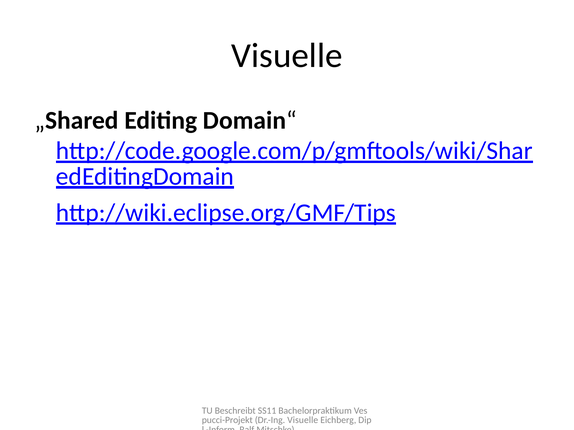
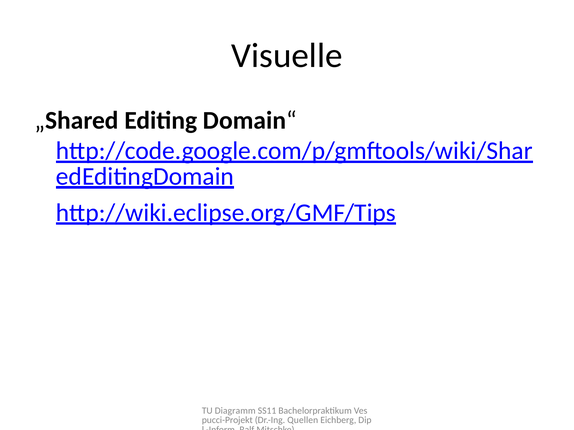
Beschreibt: Beschreibt -> Diagramm (235, 411)
Dr.-Ing Visuelle: Visuelle -> Quellen (303, 421)
